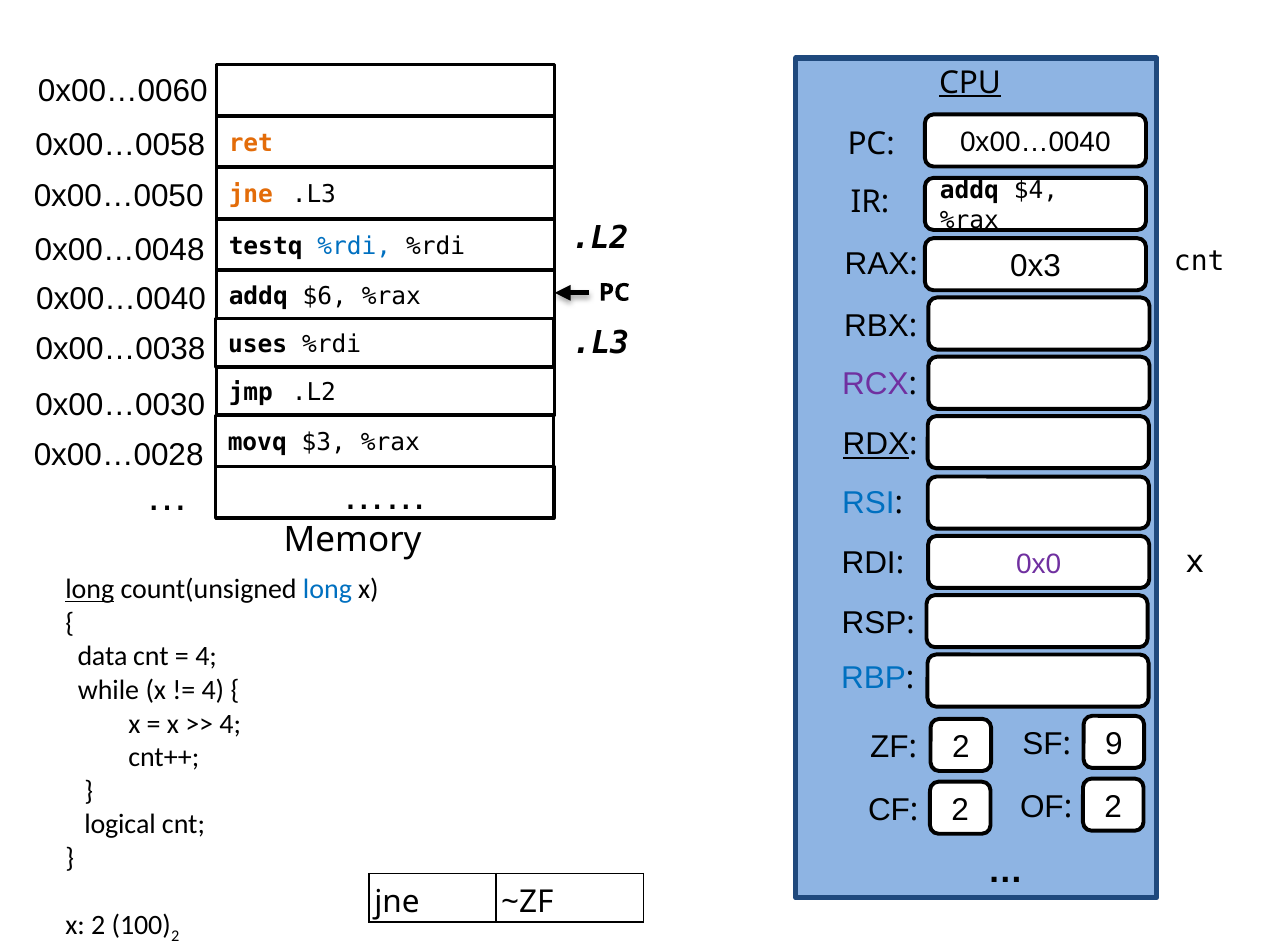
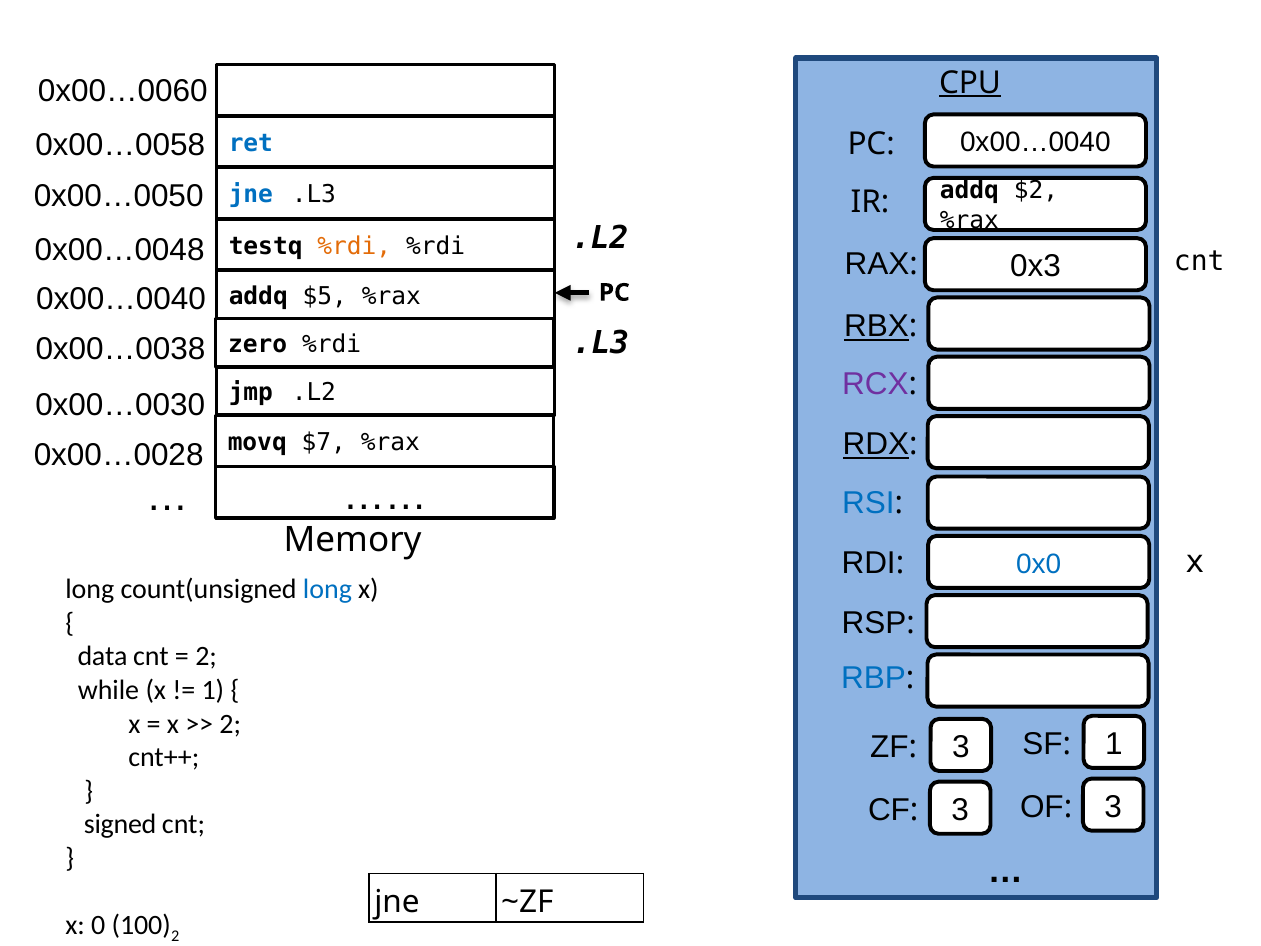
ret colour: orange -> blue (251, 143)
$4: $4 -> $2 (1036, 191)
jne colour: orange -> blue (251, 195)
%rdi colour: blue -> orange (354, 246)
$6: $6 -> $5 (325, 296)
RBX underline: none -> present (876, 326)
uses: uses -> zero (258, 344)
$3: $3 -> $7 (324, 443)
0x0 colour: purple -> blue (1039, 564)
long underline: present -> none (90, 589)
4: 4 -> 2 (206, 656)
4: 4 -> 1 (213, 690)
4: 4 -> 2 (230, 724)
2: 2 -> 3 (961, 747)
9: 9 -> 1 (1114, 744)
2: 2 -> 3 (960, 810)
2: 2 -> 3 (1113, 807)
logical: logical -> signed (120, 824)
x 2: 2 -> 0 (98, 925)
